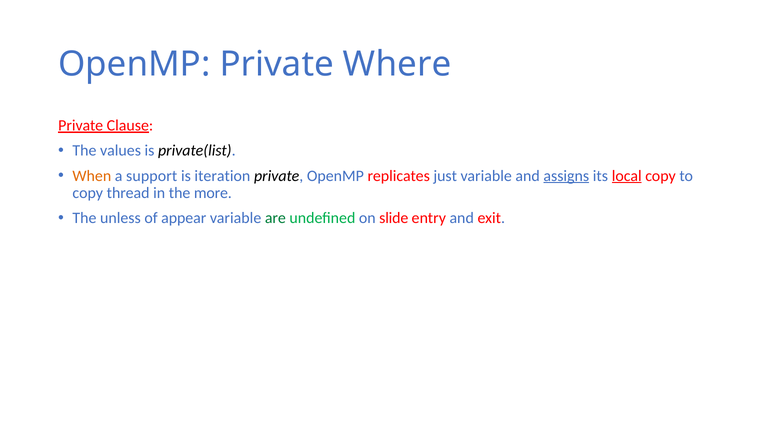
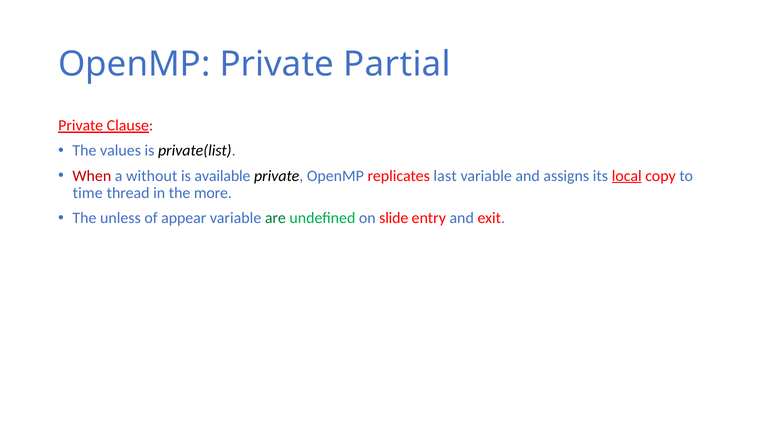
Where: Where -> Partial (397, 64)
When colour: orange -> red (92, 176)
support: support -> without (152, 176)
iteration: iteration -> available (222, 176)
just: just -> last (445, 176)
assigns underline: present -> none (566, 176)
copy: copy -> time (88, 193)
